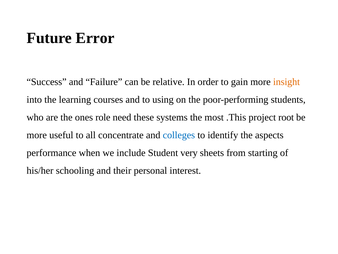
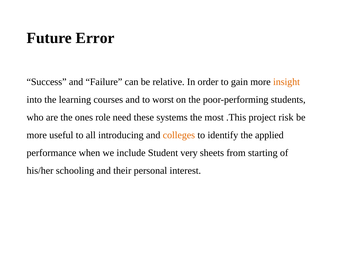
using: using -> worst (163, 99)
root: root -> risk (286, 117)
concentrate: concentrate -> introducing (121, 135)
colleges colour: blue -> orange (179, 135)
aspects: aspects -> applied (269, 135)
